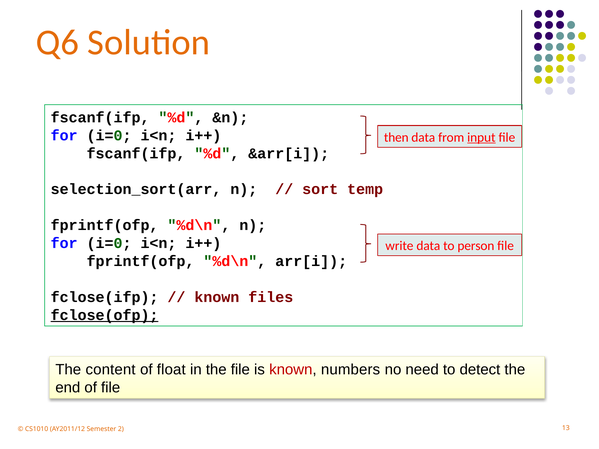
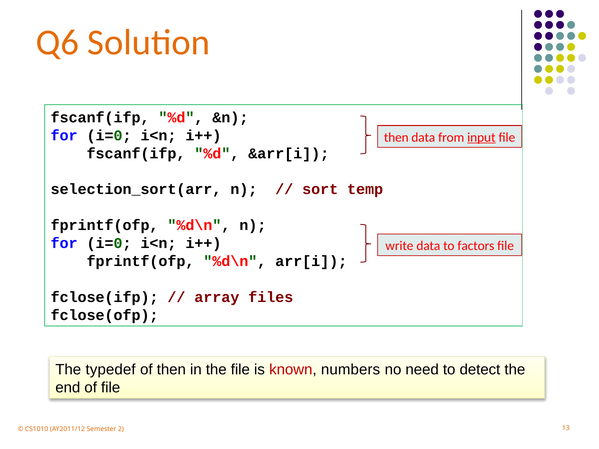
person: person -> factors (476, 246)
known: known -> array (217, 297)
fclose(ofp underline: present -> none (105, 315)
content: content -> typedef (111, 370)
of float: float -> then (171, 370)
